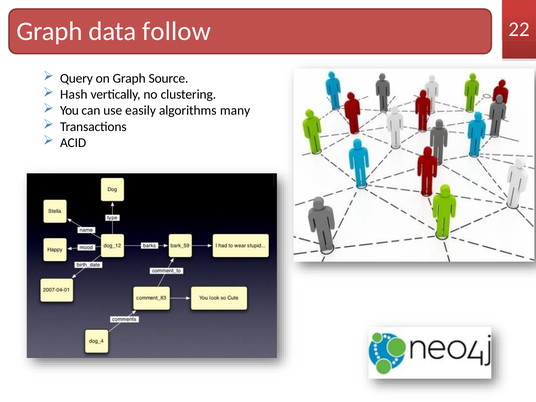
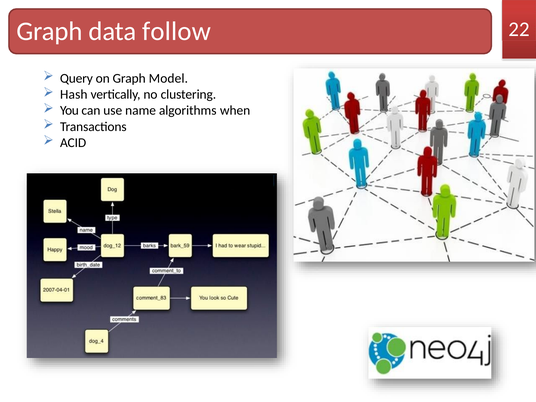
Source: Source -> Model (168, 78)
easily: easily -> name (141, 111)
many: many -> when (235, 111)
